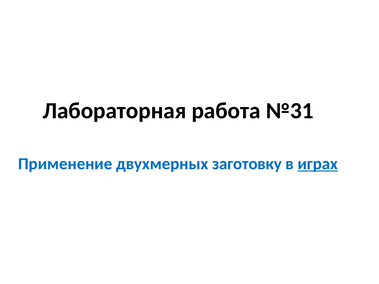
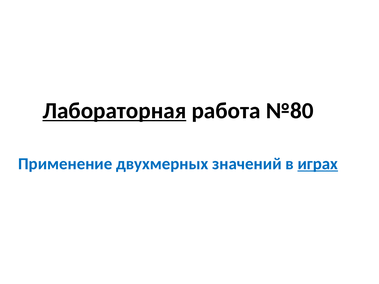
Лабораторная underline: none -> present (114, 111)
№31: №31 -> №80 (290, 111)
заготовку: заготовку -> значений (247, 164)
